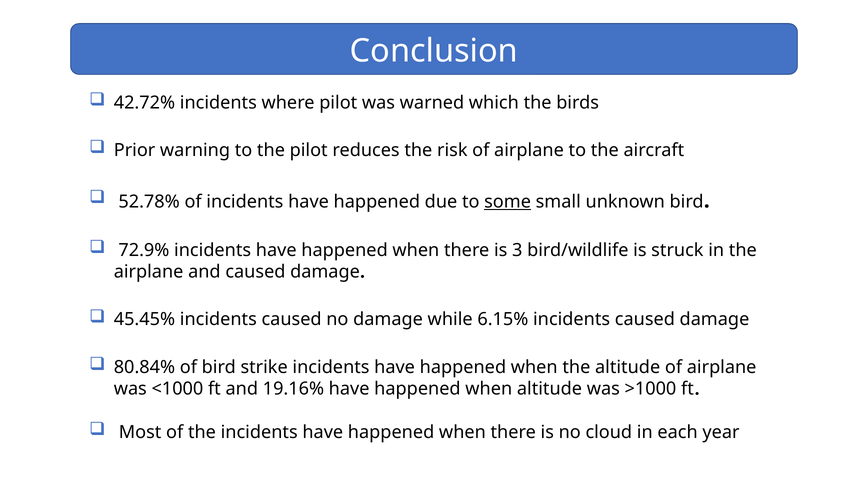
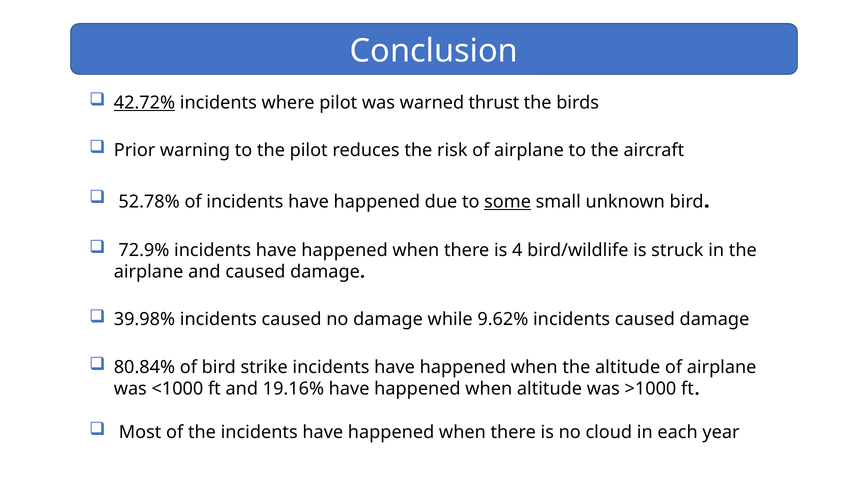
42.72% underline: none -> present (144, 103)
which: which -> thrust (494, 103)
3: 3 -> 4 (517, 250)
45.45%: 45.45% -> 39.98% (144, 320)
6.15%: 6.15% -> 9.62% (503, 320)
